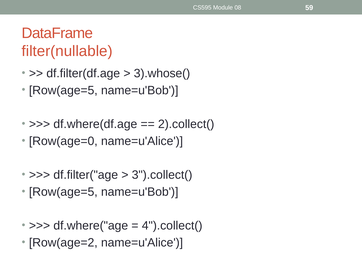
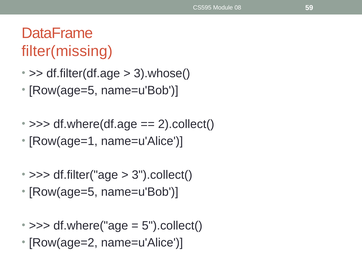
filter(nullable: filter(nullable -> filter(missing (67, 51)
Row(age=0: Row(age=0 -> Row(age=1 (63, 141)
4").collect(: 4").collect( -> 5").collect( (172, 225)
